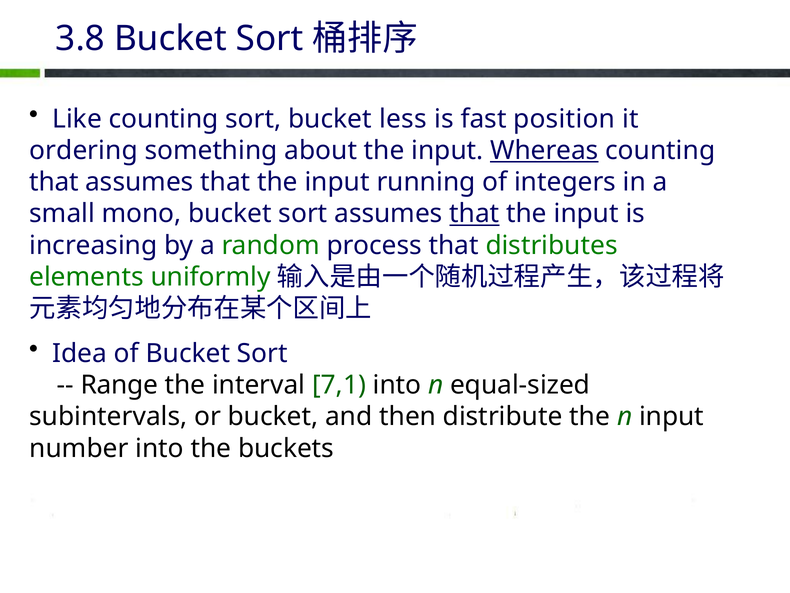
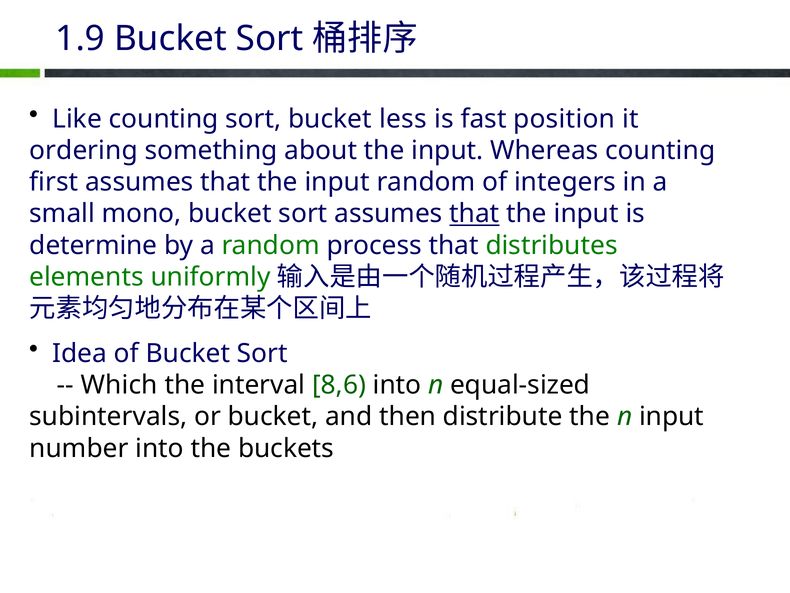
3.8: 3.8 -> 1.9 (80, 39)
Whereas underline: present -> none (544, 150)
that: that -> first (54, 182)
input running: running -> random (426, 182)
increasing: increasing -> determine (93, 245)
Range: Range -> Which (119, 385)
7,1: 7,1 -> 8,6 (339, 385)
